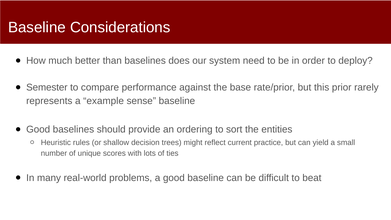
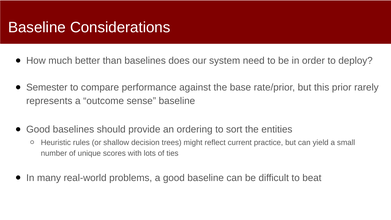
example: example -> outcome (104, 101)
